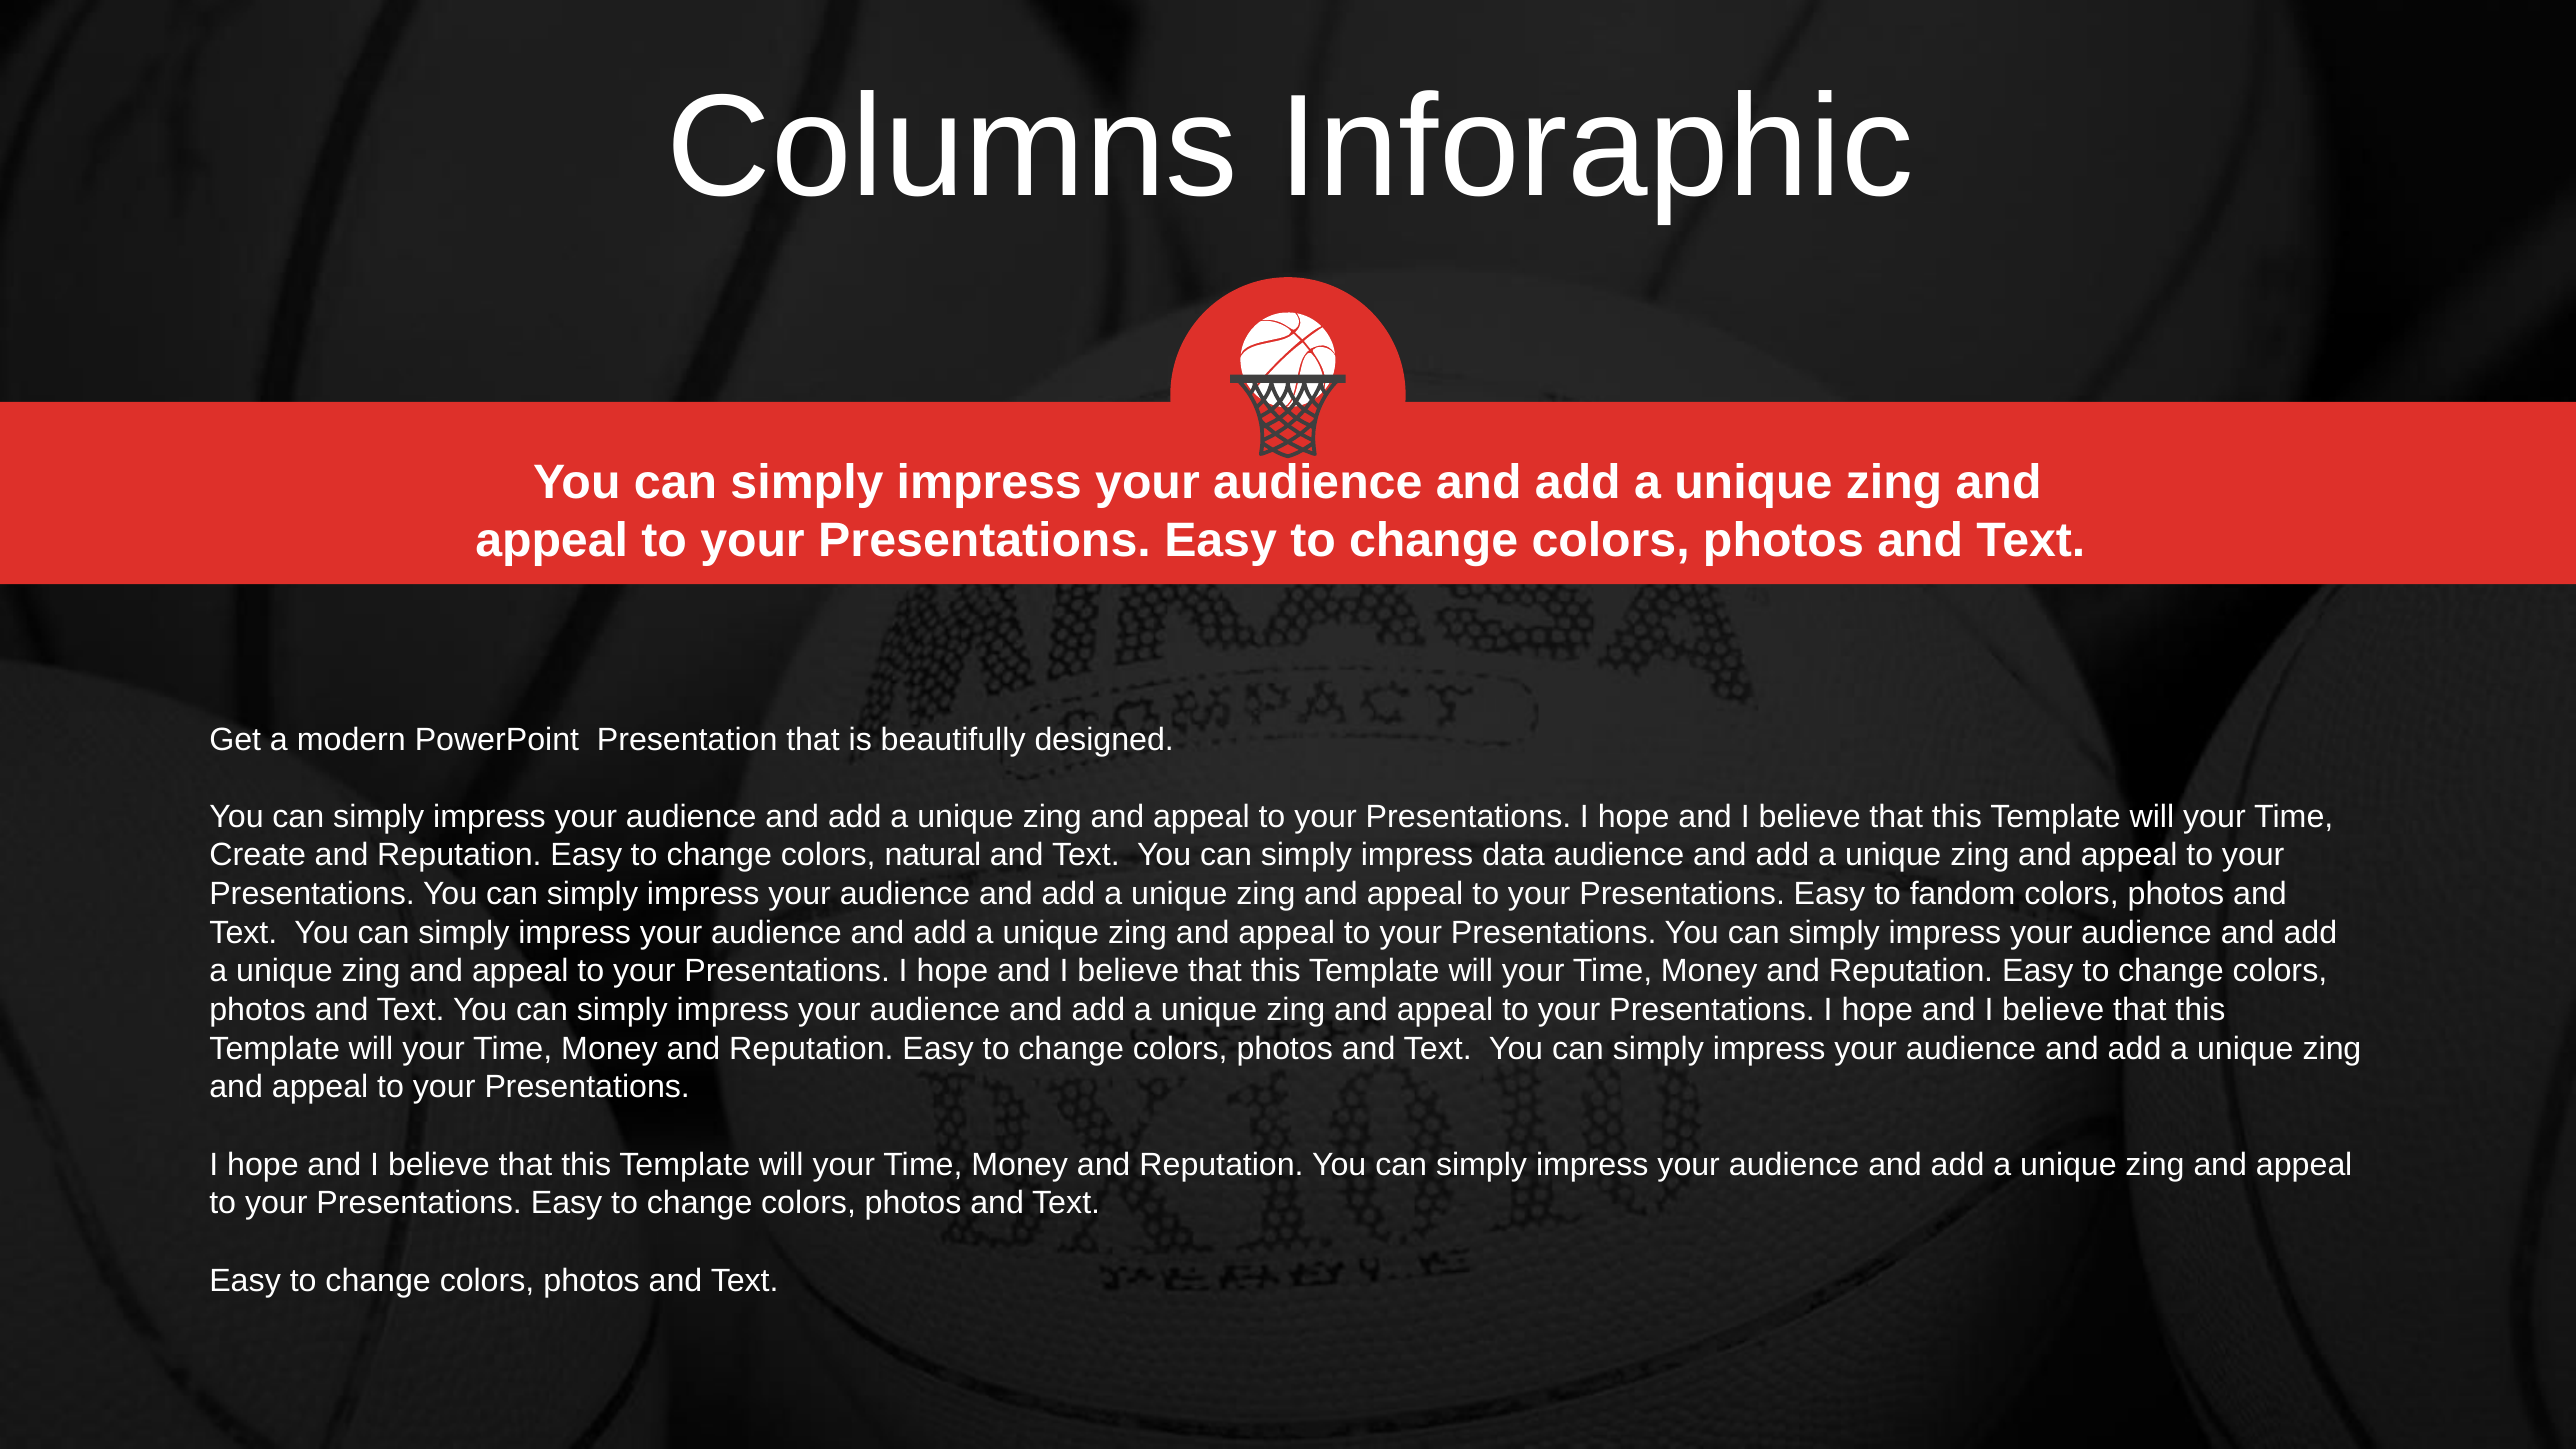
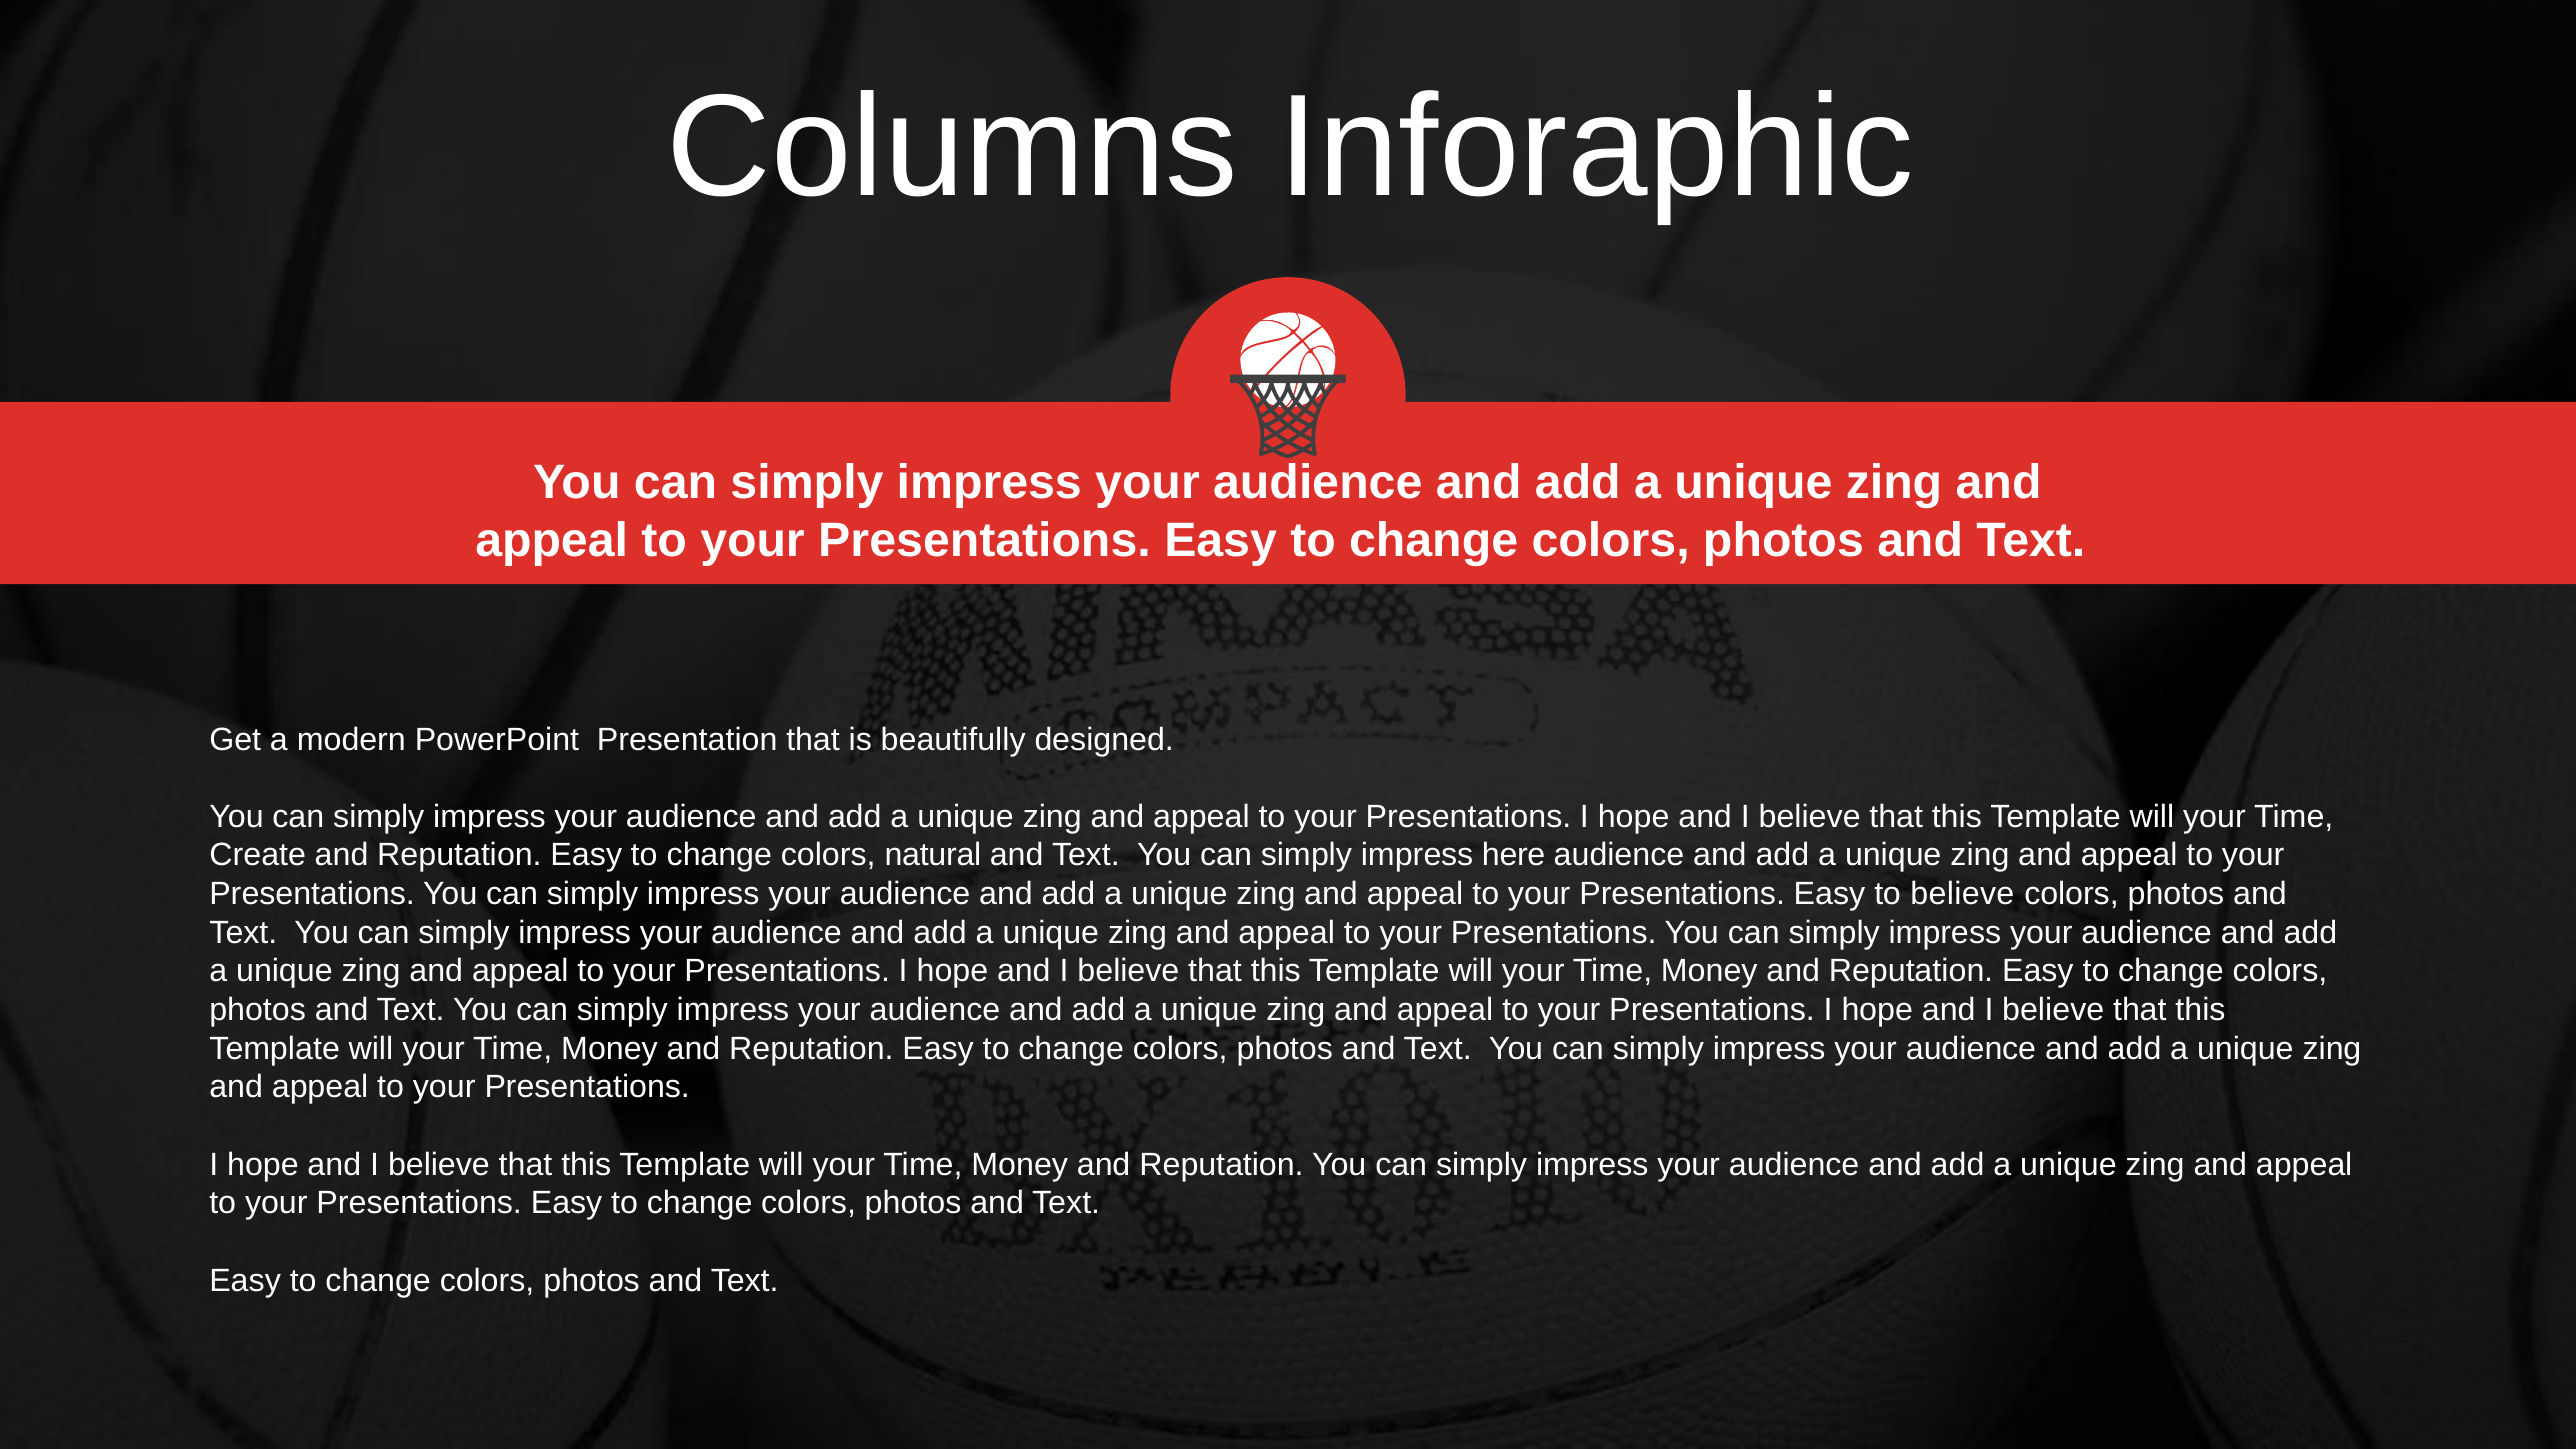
data: data -> here (1514, 855)
to fandom: fandom -> believe (1962, 894)
